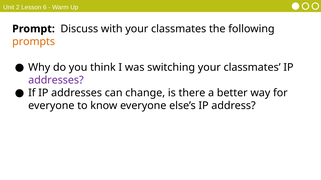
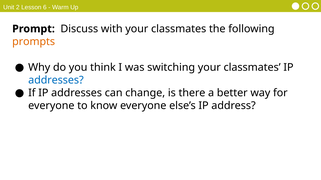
addresses colour: purple -> blue (56, 80)
